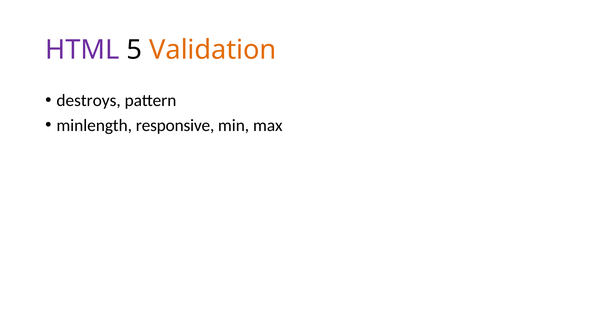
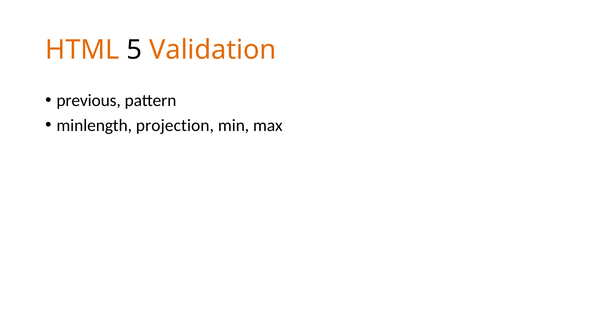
HTML colour: purple -> orange (82, 50)
destroys: destroys -> previous (89, 100)
responsive: responsive -> projection (175, 125)
